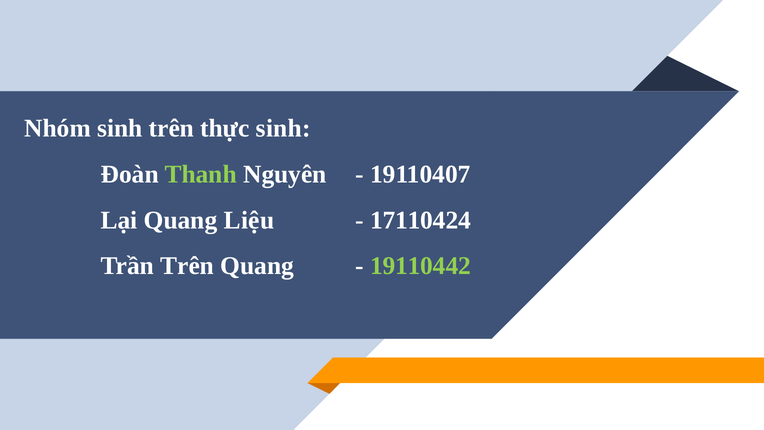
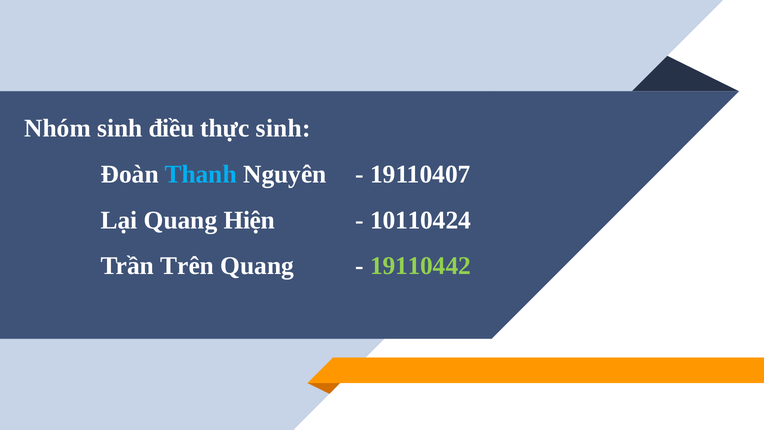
sinh trên: trên -> điều (172, 128)
Thanh colour: light green -> light blue (201, 174)
Liệu: Liệu -> Hiện (249, 220)
17110424: 17110424 -> 10110424 (420, 220)
